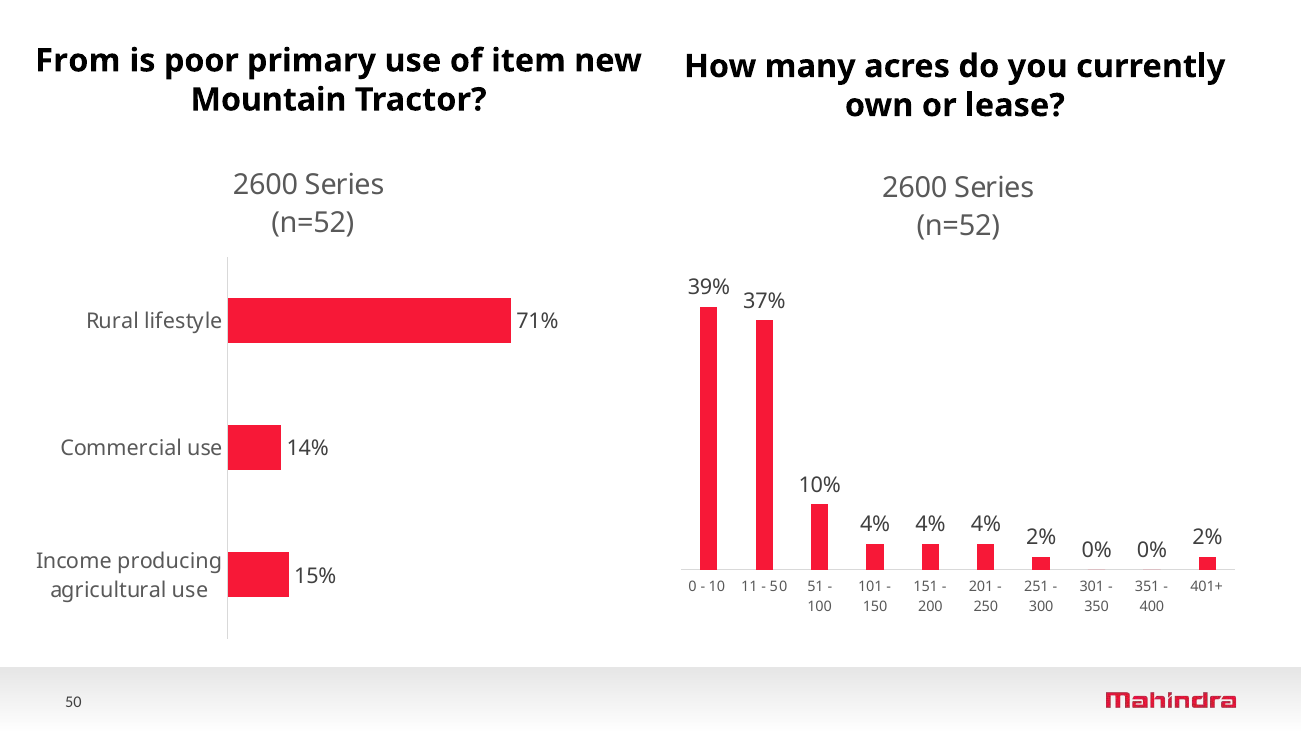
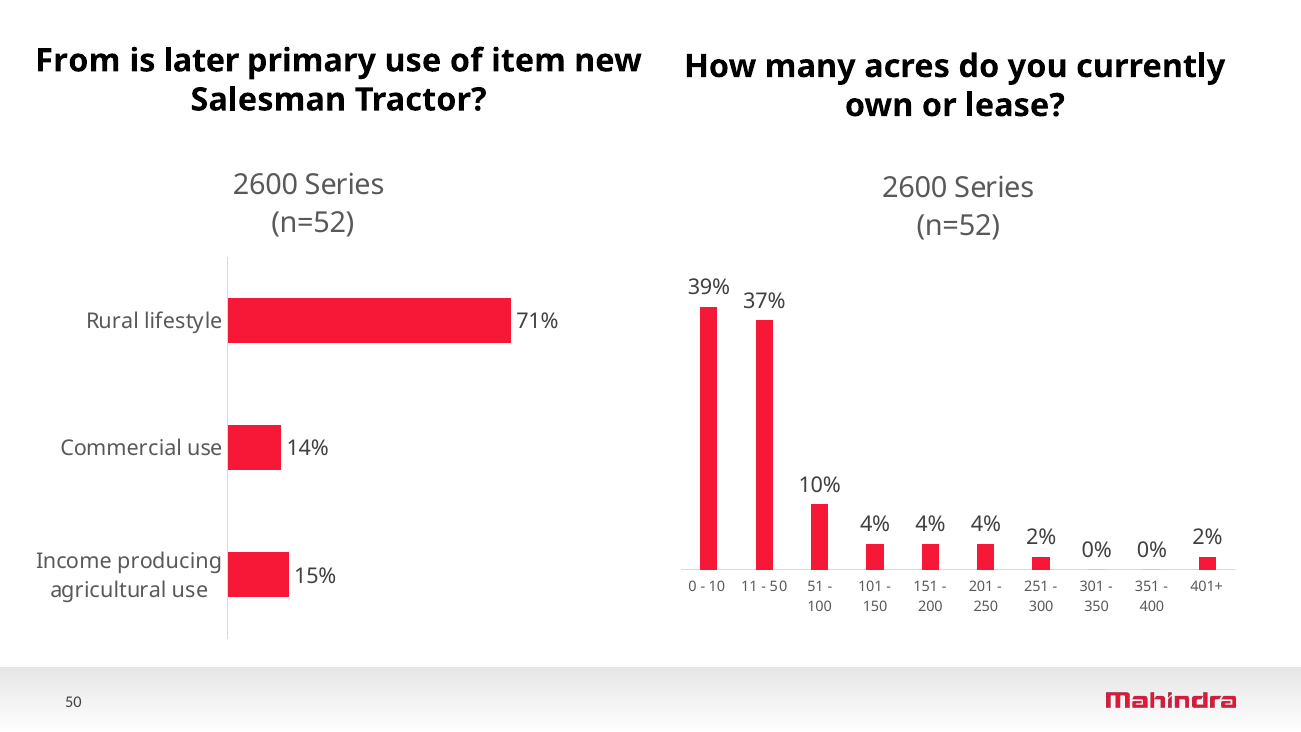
poor: poor -> later (201, 61)
Mountain: Mountain -> Salesman (268, 100)
